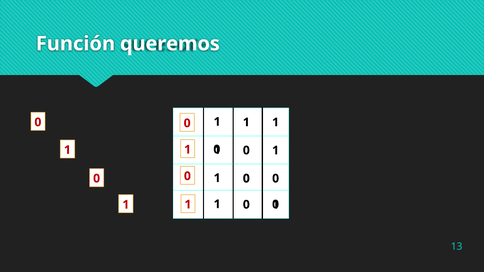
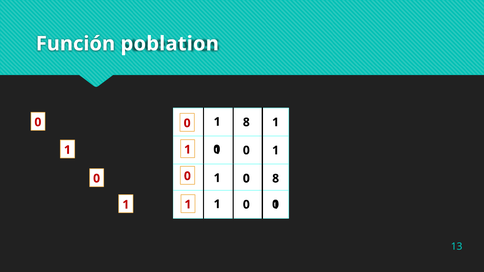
queremos: queremos -> poblation (170, 44)
1: 1 -> 8 (246, 122)
0: 0 -> 8 (276, 179)
